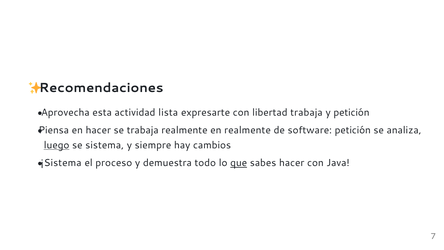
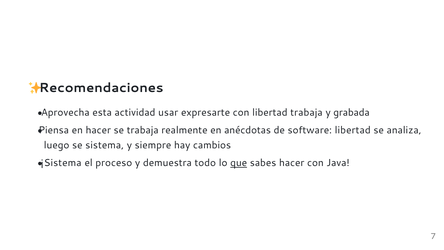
lista: lista -> usar (168, 112)
y petición: petición -> grabada (352, 112)
en realmente: realmente -> anécdotas (248, 130)
software petición: petición -> libertad (353, 130)
luego underline: present -> none (57, 145)
